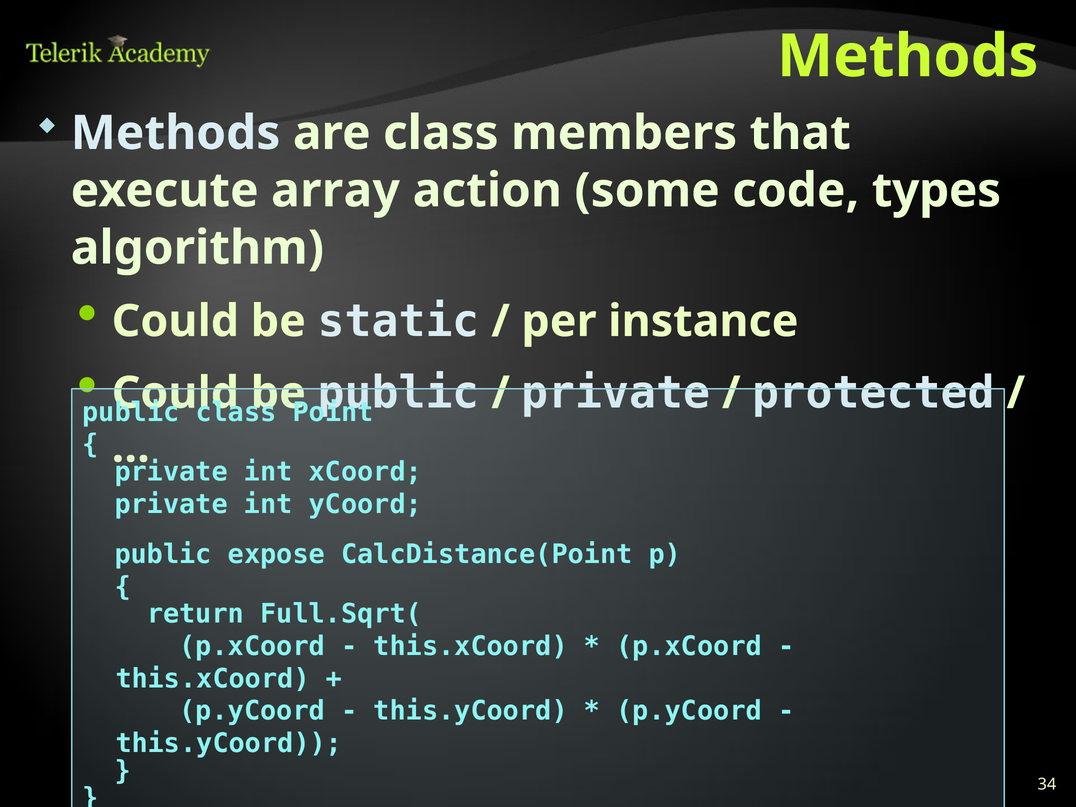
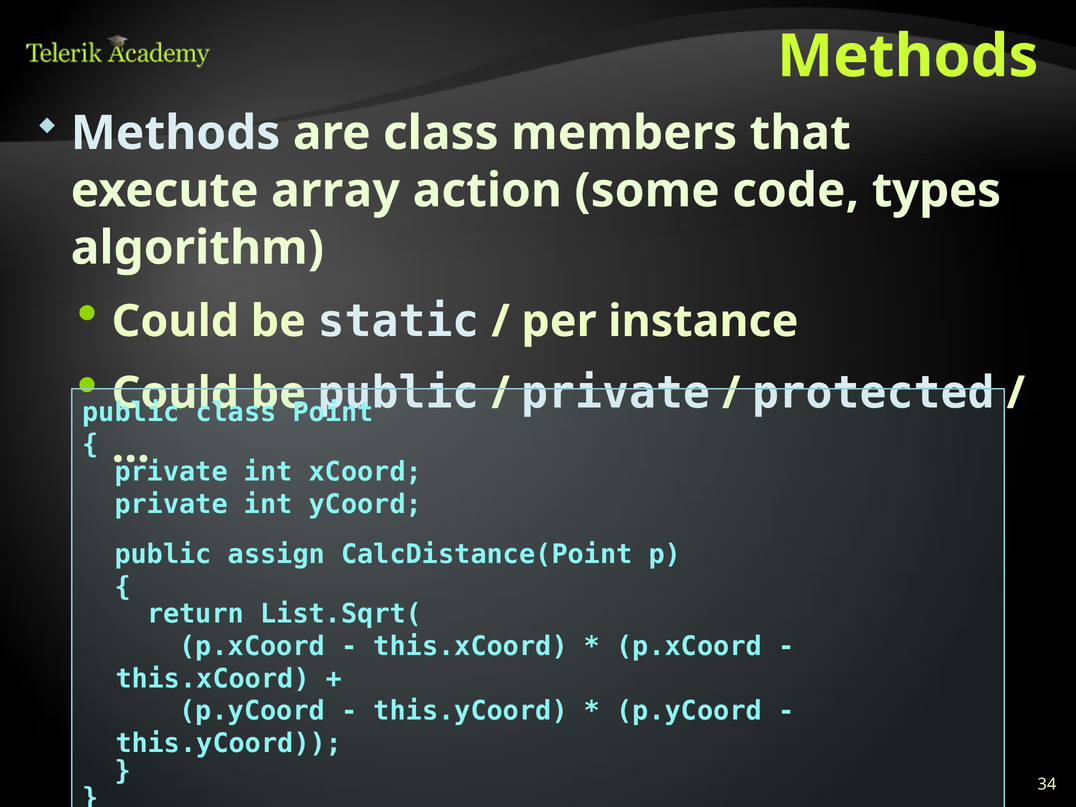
expose: expose -> assign (276, 554)
Full.Sqrt(: Full.Sqrt( -> List.Sqrt( (341, 614)
